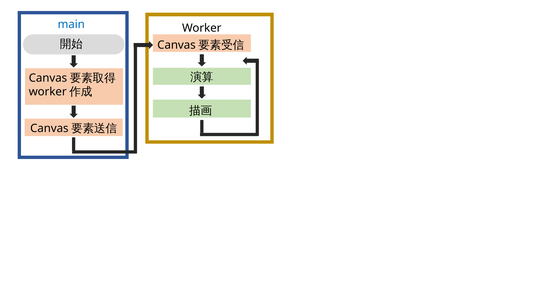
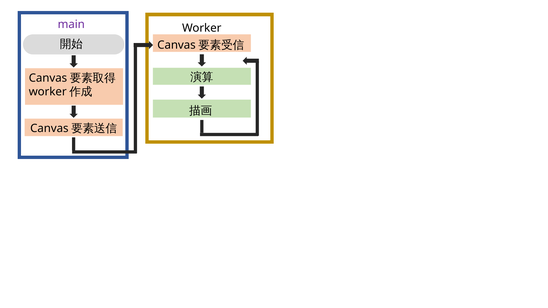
main colour: blue -> purple (71, 25)
